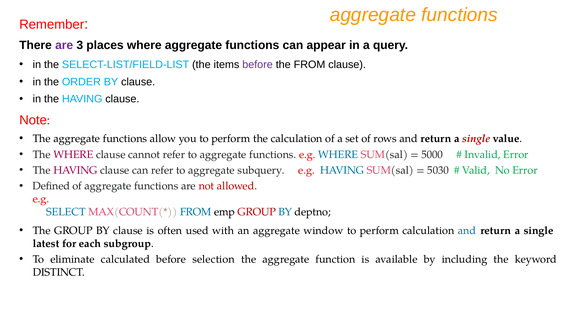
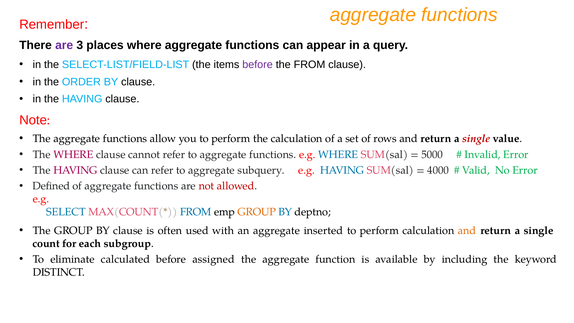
5030: 5030 -> 4000 (438, 170)
GROUP colour: red -> orange (257, 212)
window: window -> inserted (323, 230)
and colour: blue -> orange (467, 230)
latest: latest -> count (46, 243)
selection: selection -> assigned (214, 259)
